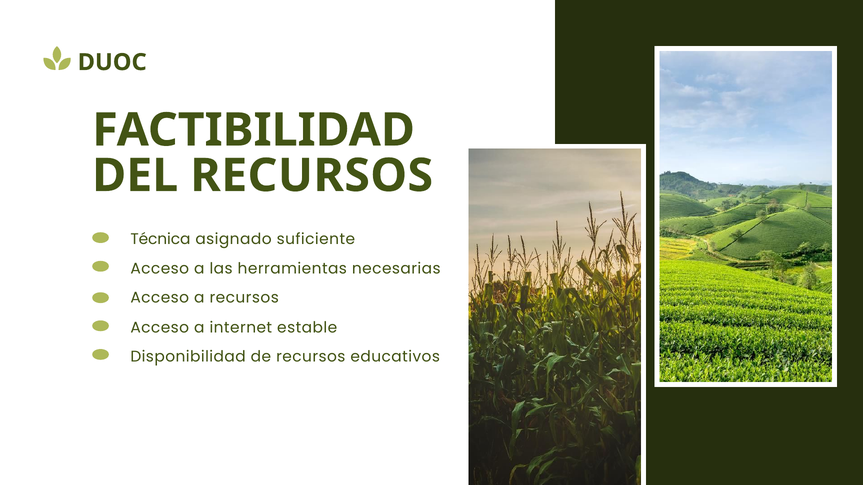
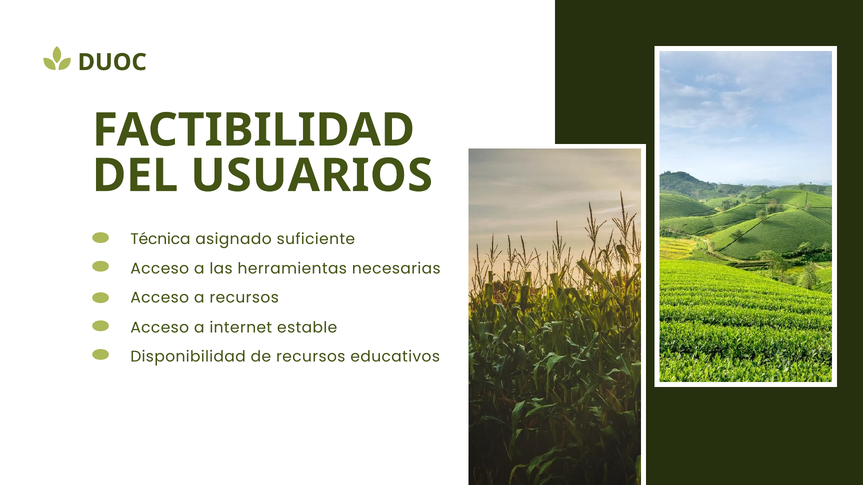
DEL RECURSOS: RECURSOS -> USUARIOS (312, 176)
